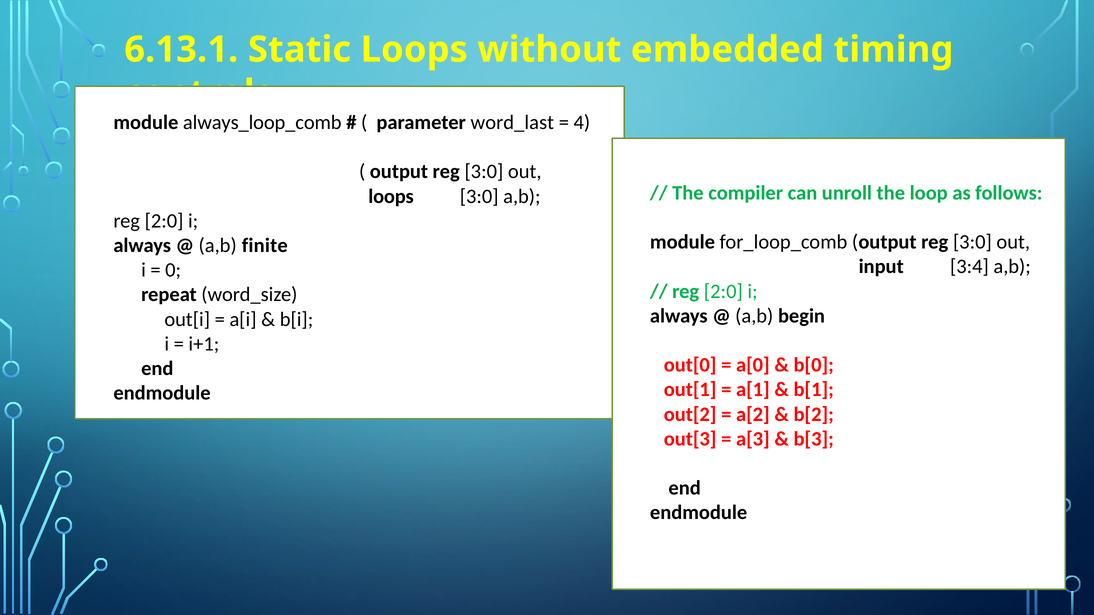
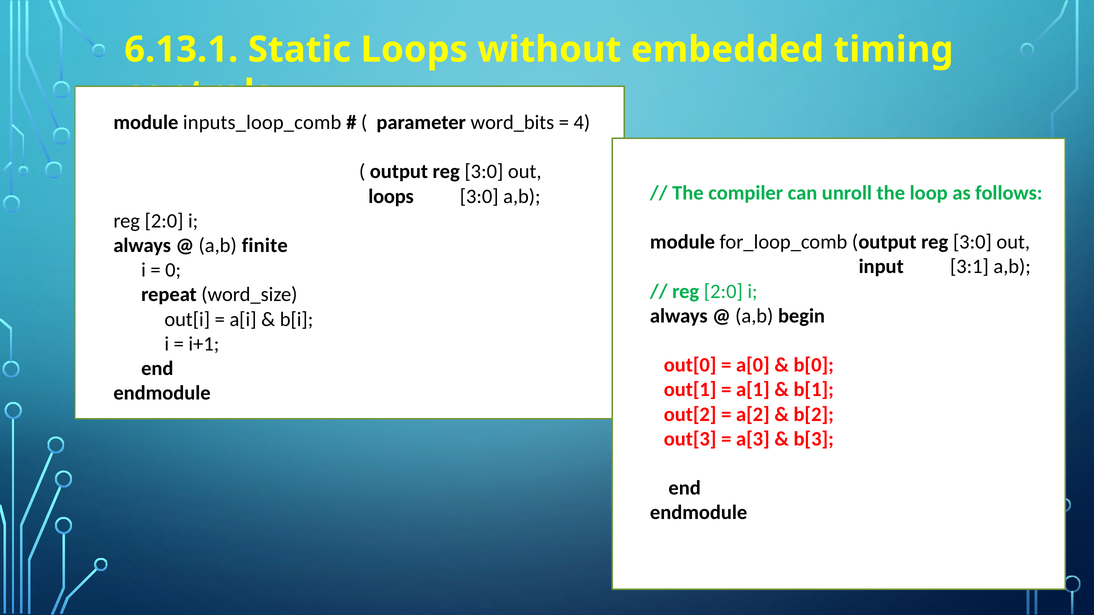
always_loop_comb: always_loop_comb -> inputs_loop_comb (262, 123)
word_last: word_last -> word_bits (512, 123)
3:4: 3:4 -> 3:1 (969, 267)
